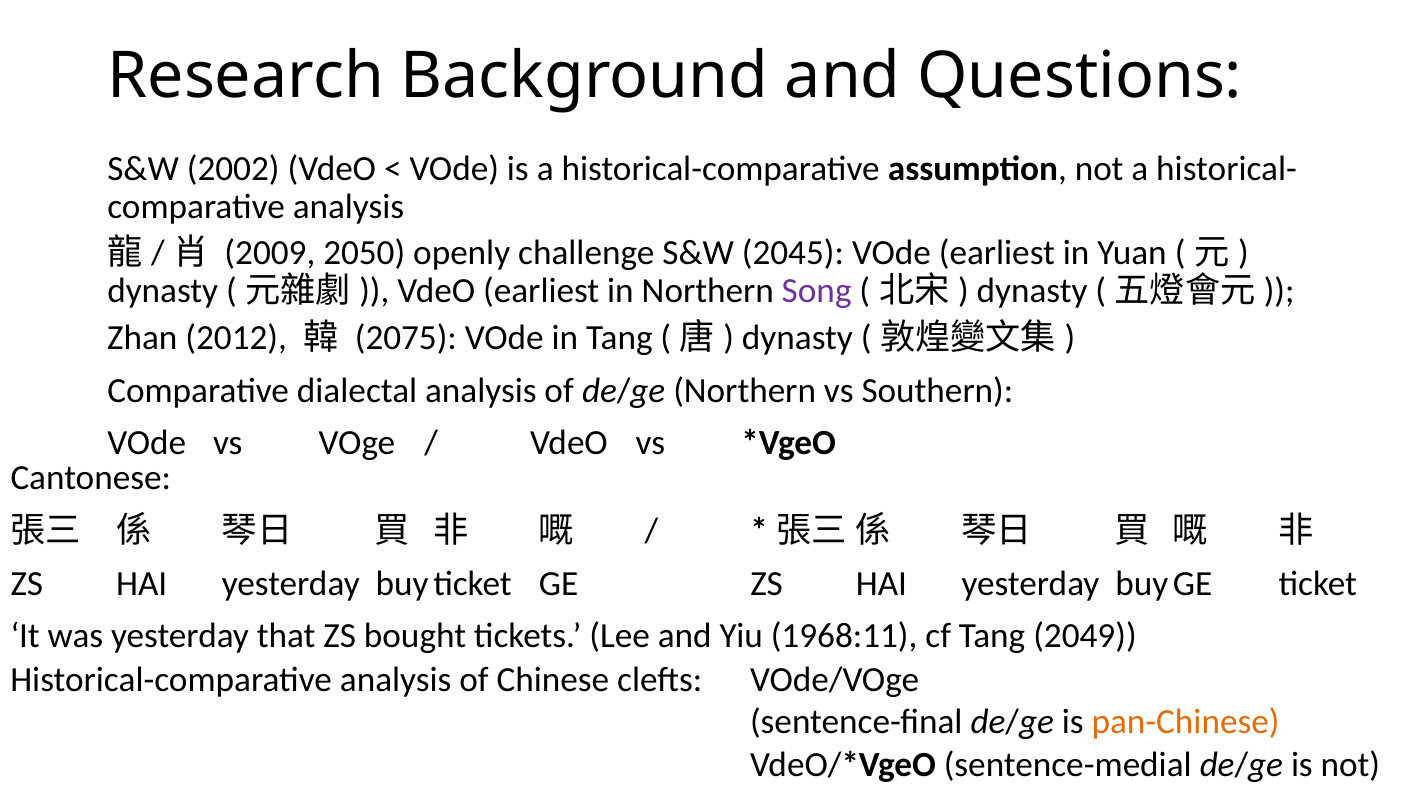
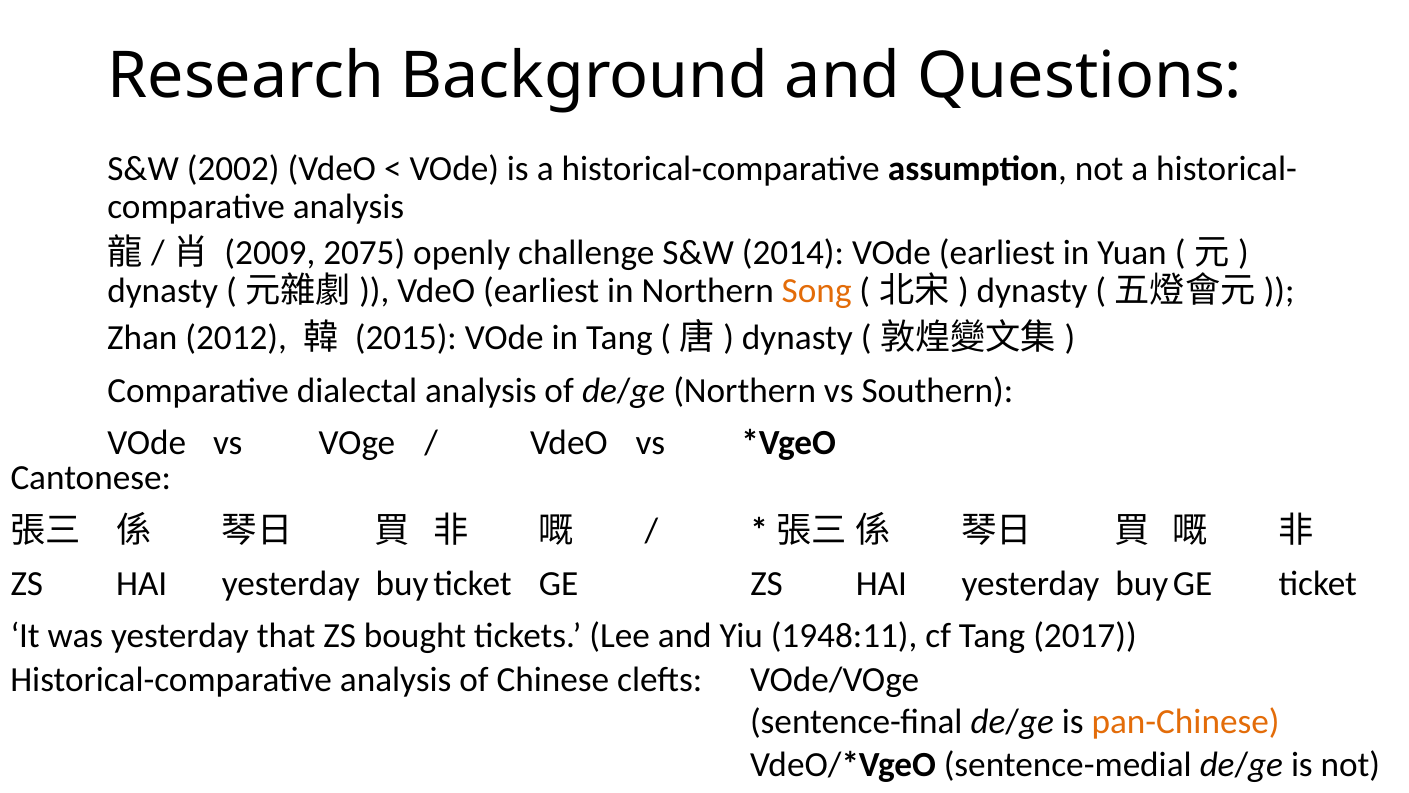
2050: 2050 -> 2075 (364, 253)
2045: 2045 -> 2014 (793, 253)
Song colour: purple -> orange (817, 291)
2075: 2075 -> 2015 (406, 337)
1968:11: 1968:11 -> 1948:11 (844, 636)
2049: 2049 -> 2017 (1085, 636)
